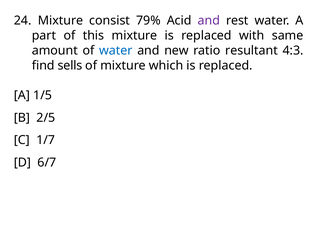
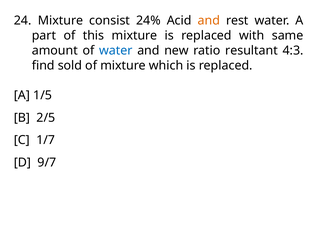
79%: 79% -> 24% (148, 21)
and colour: purple -> orange (209, 21)
sells: sells -> sold (70, 65)
6/7: 6/7 -> 9/7 (47, 163)
